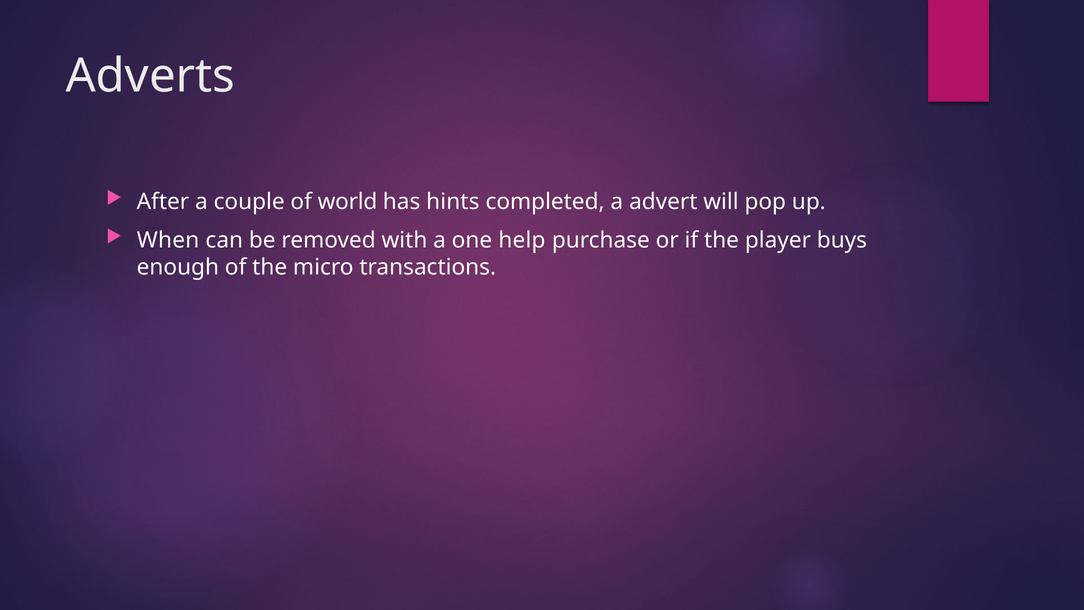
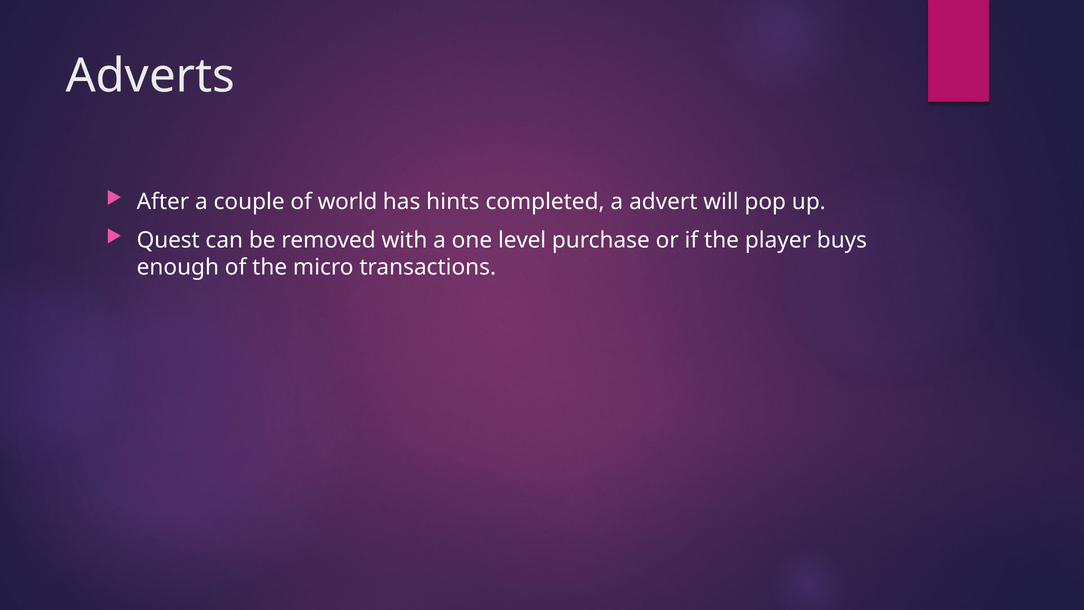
When: When -> Quest (168, 240)
help: help -> level (522, 240)
